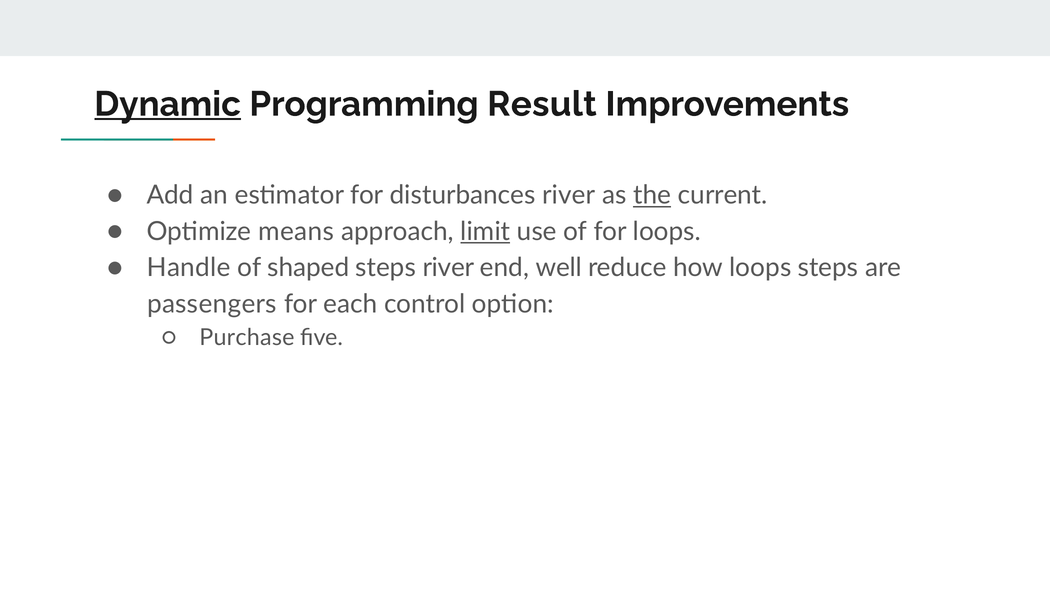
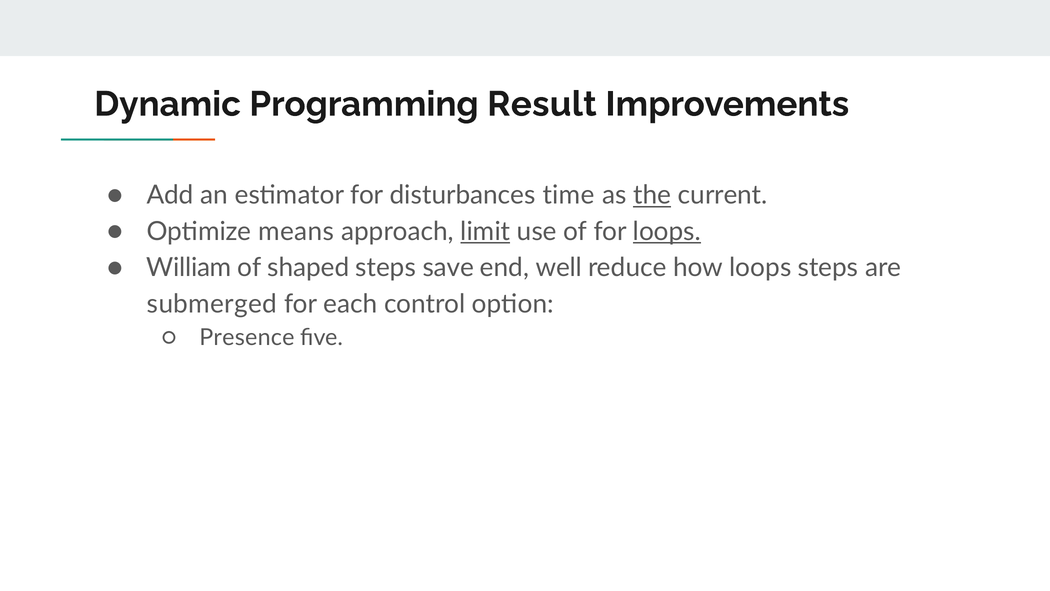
Dynamic underline: present -> none (168, 104)
disturbances river: river -> time (569, 195)
loops underline: none -> present (667, 231)
Handle: Handle -> William (189, 268)
steps river: river -> save (448, 268)
passengers: passengers -> submerged (212, 304)
Purchase: Purchase -> Presence (247, 337)
